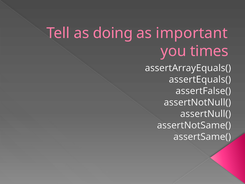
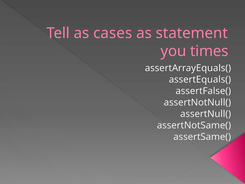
doing: doing -> cases (113, 33)
important: important -> statement (192, 33)
